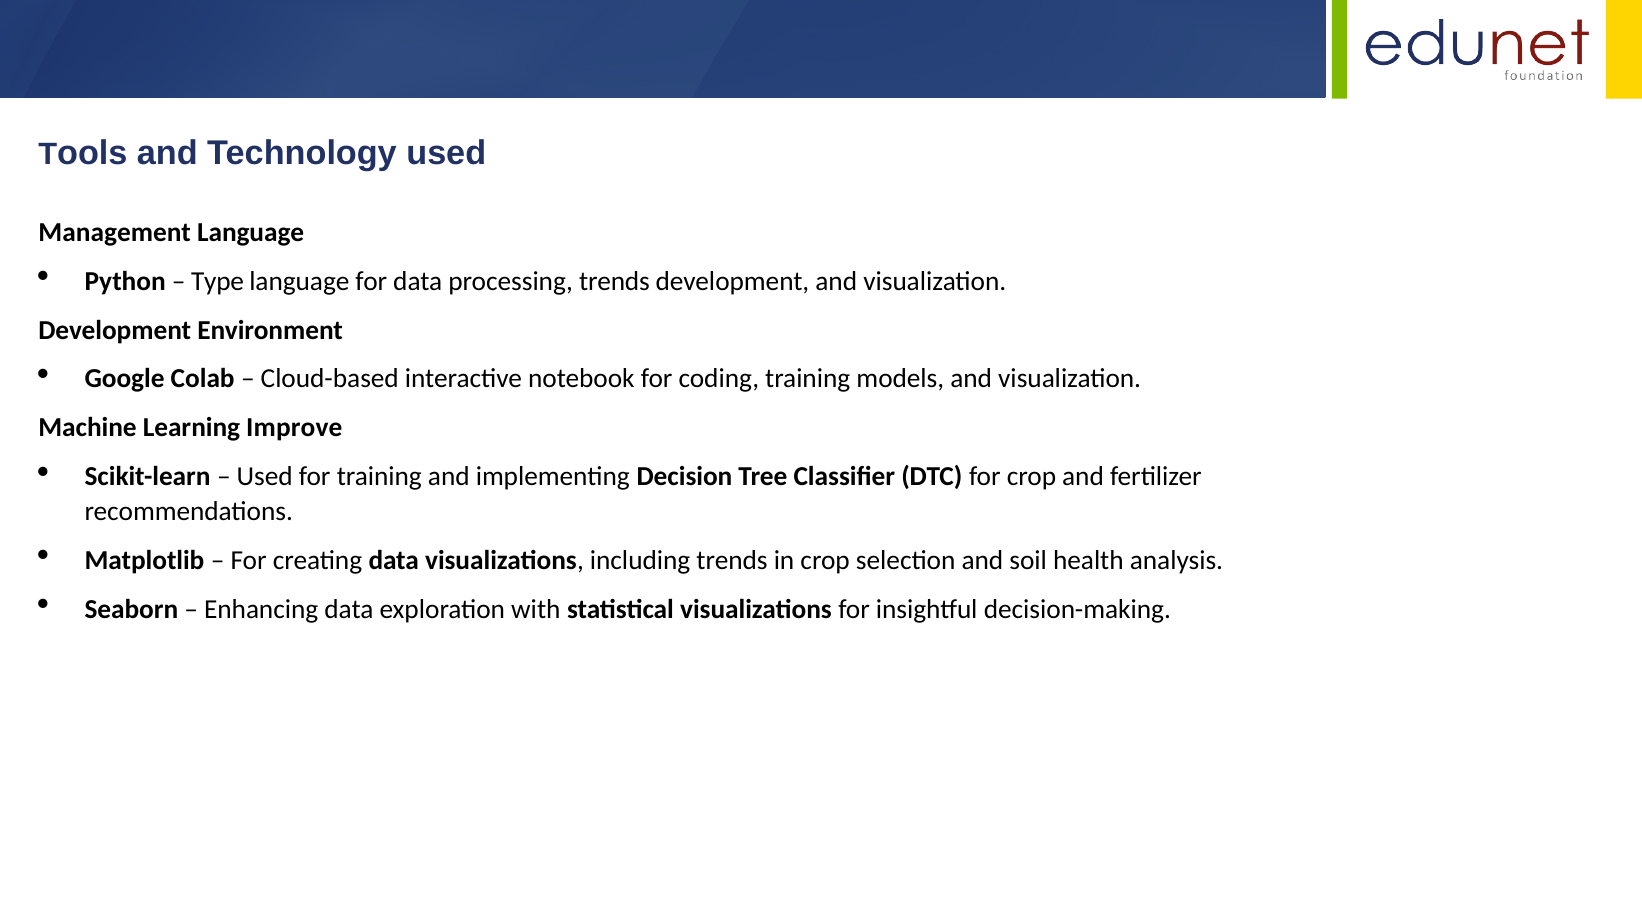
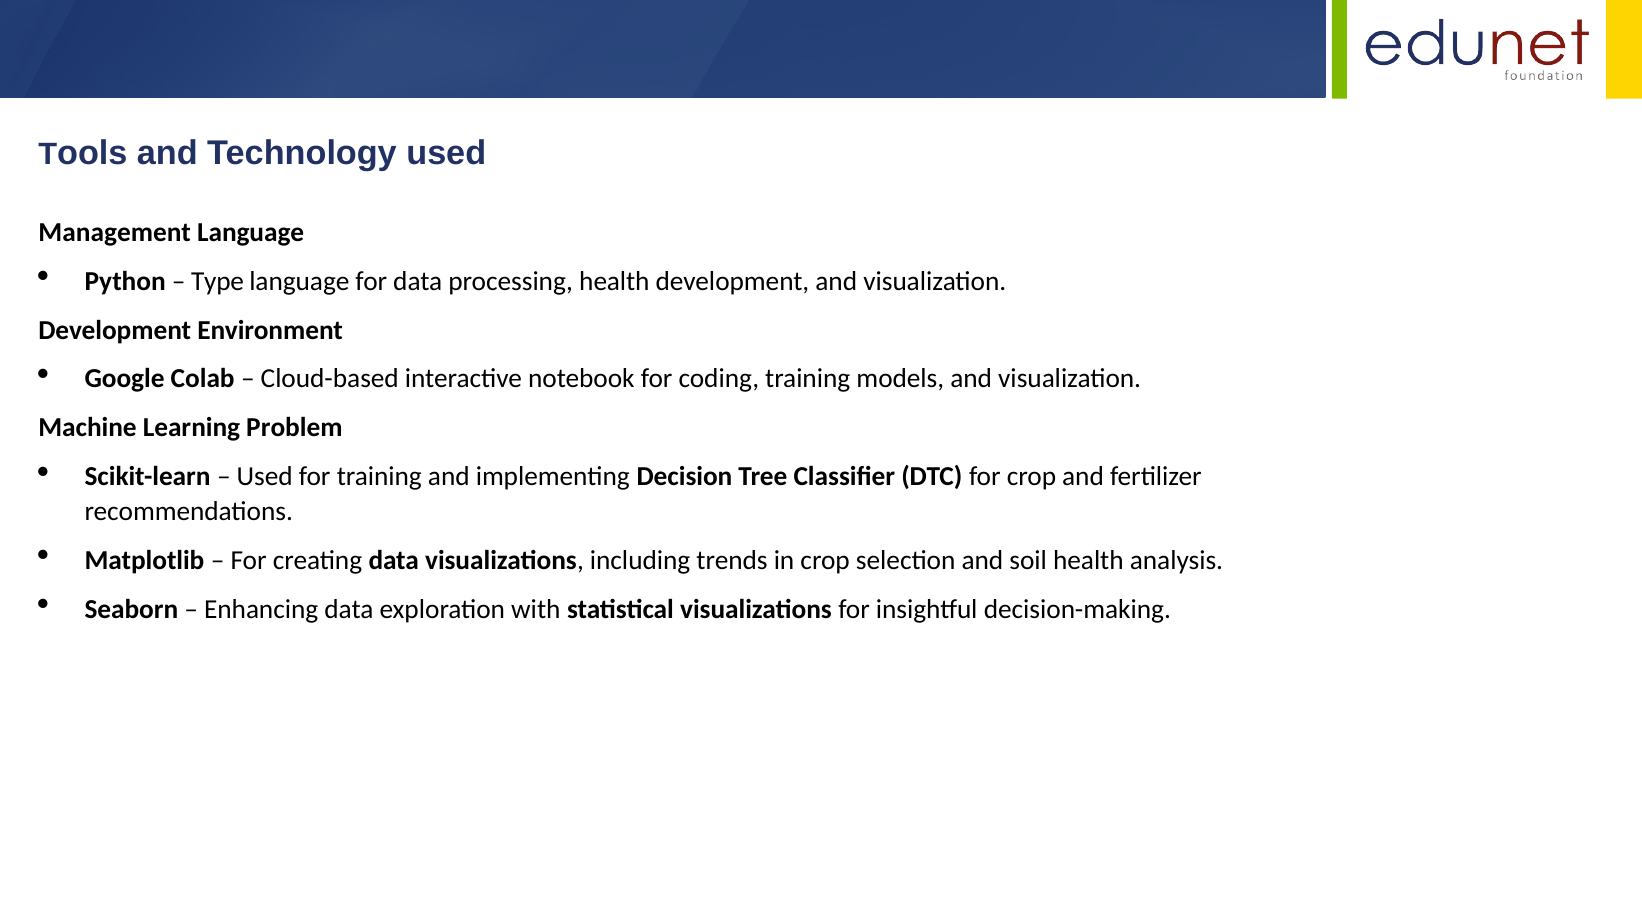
processing trends: trends -> health (614, 281)
Improve: Improve -> Problem (294, 428)
